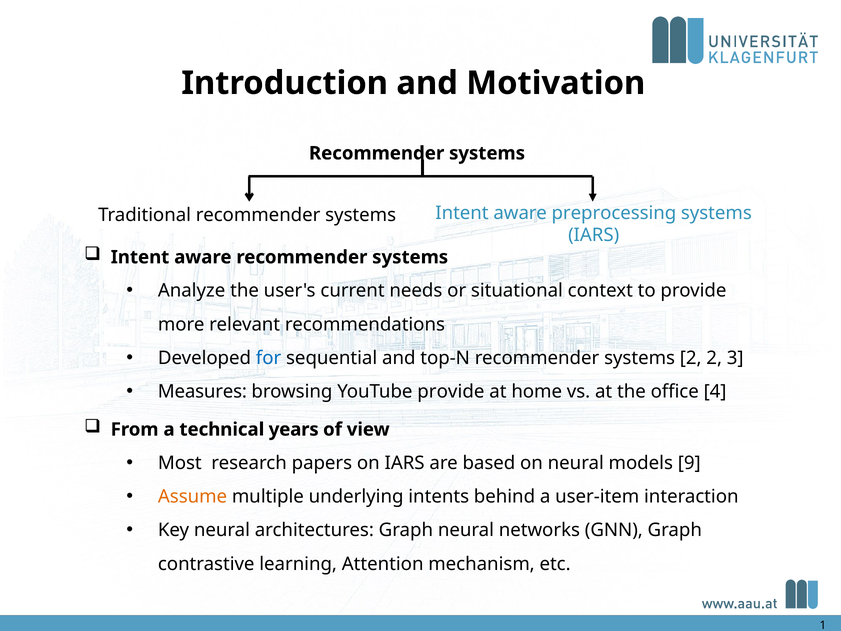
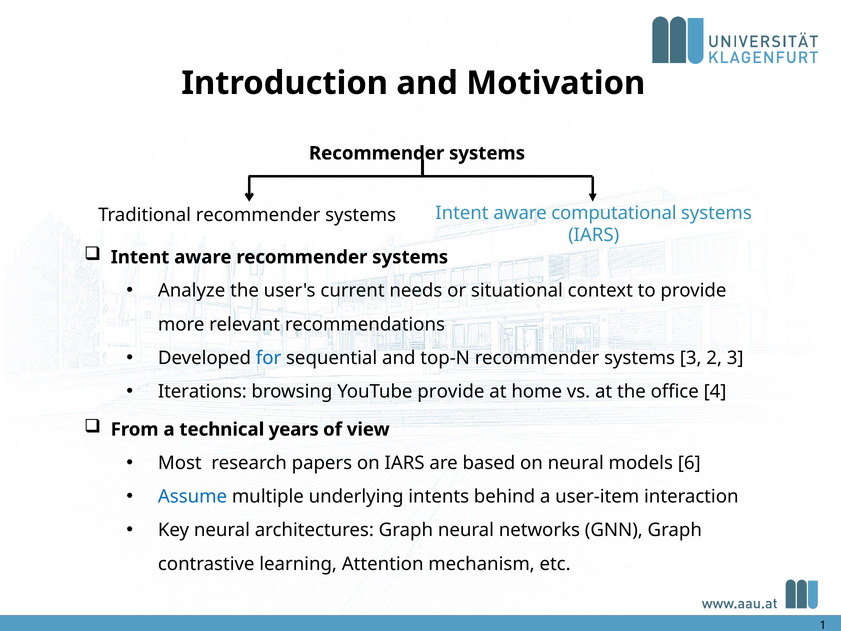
preprocessing: preprocessing -> computational (614, 213)
systems 2: 2 -> 3 (691, 358)
Measures: Measures -> Iterations (202, 392)
9: 9 -> 6 (689, 463)
Assume colour: orange -> blue (193, 497)
